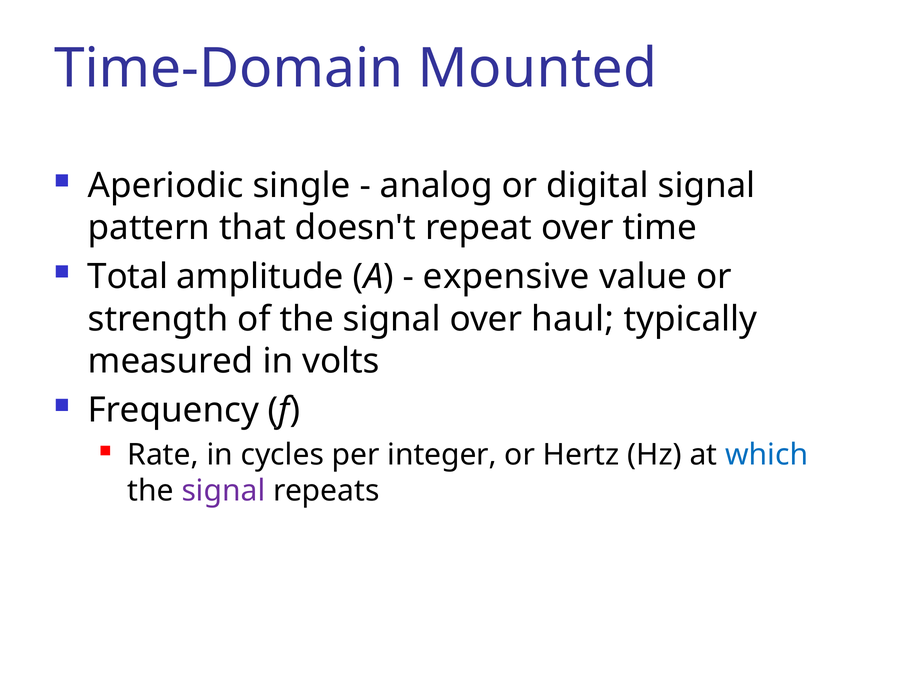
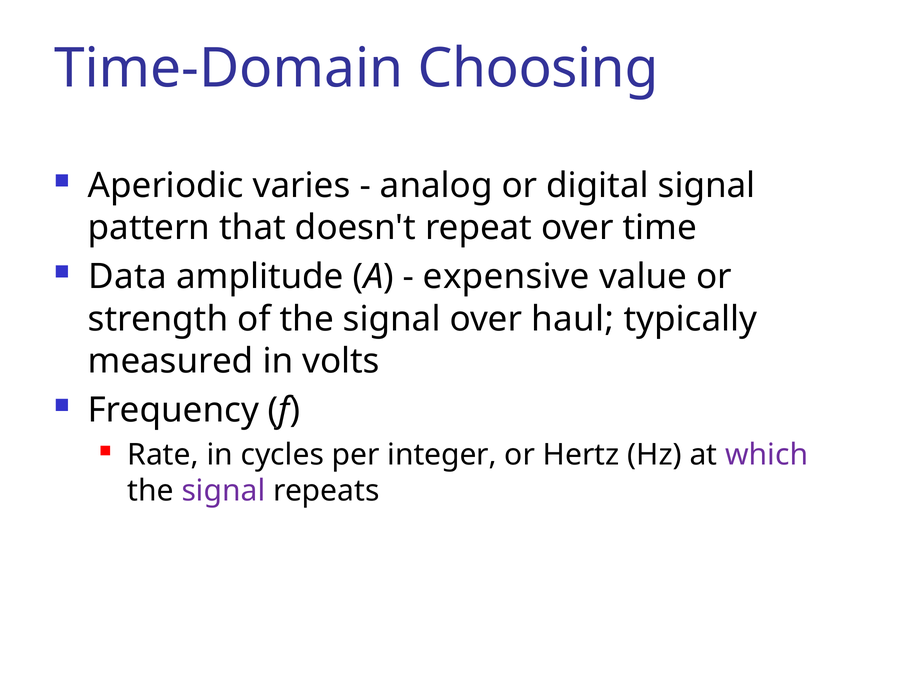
Mounted: Mounted -> Choosing (538, 69)
single: single -> varies (302, 186)
Total: Total -> Data (127, 277)
which colour: blue -> purple (767, 455)
